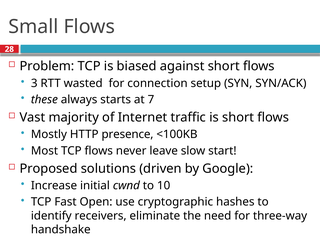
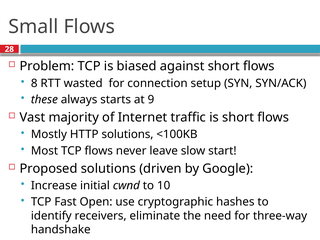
3: 3 -> 8 (34, 83)
7: 7 -> 9 (151, 100)
HTTP presence: presence -> solutions (127, 134)
